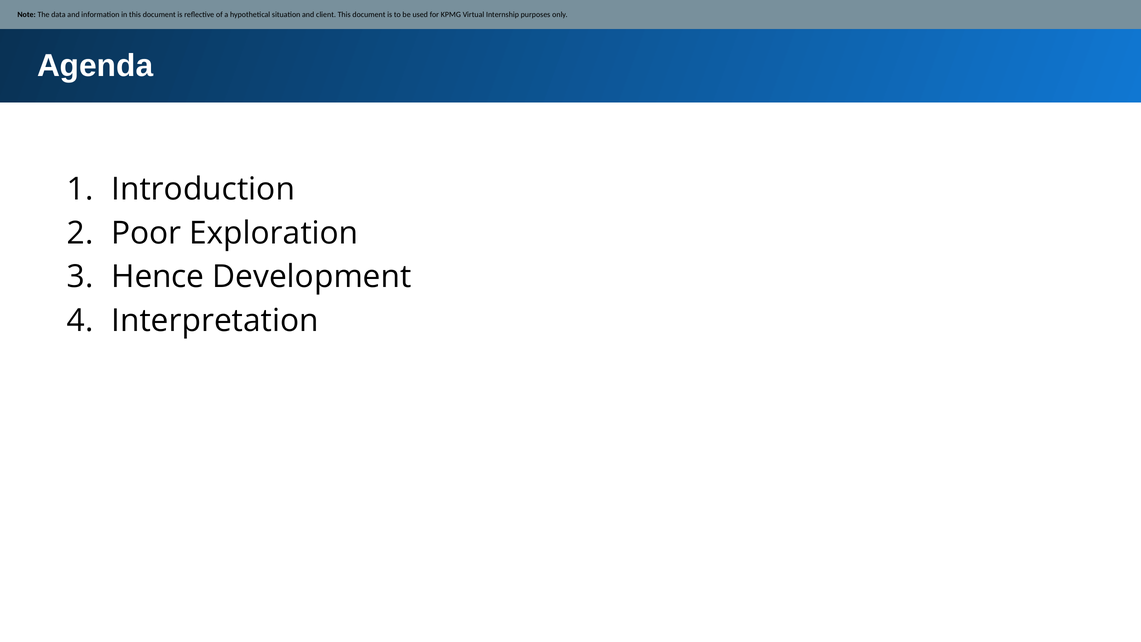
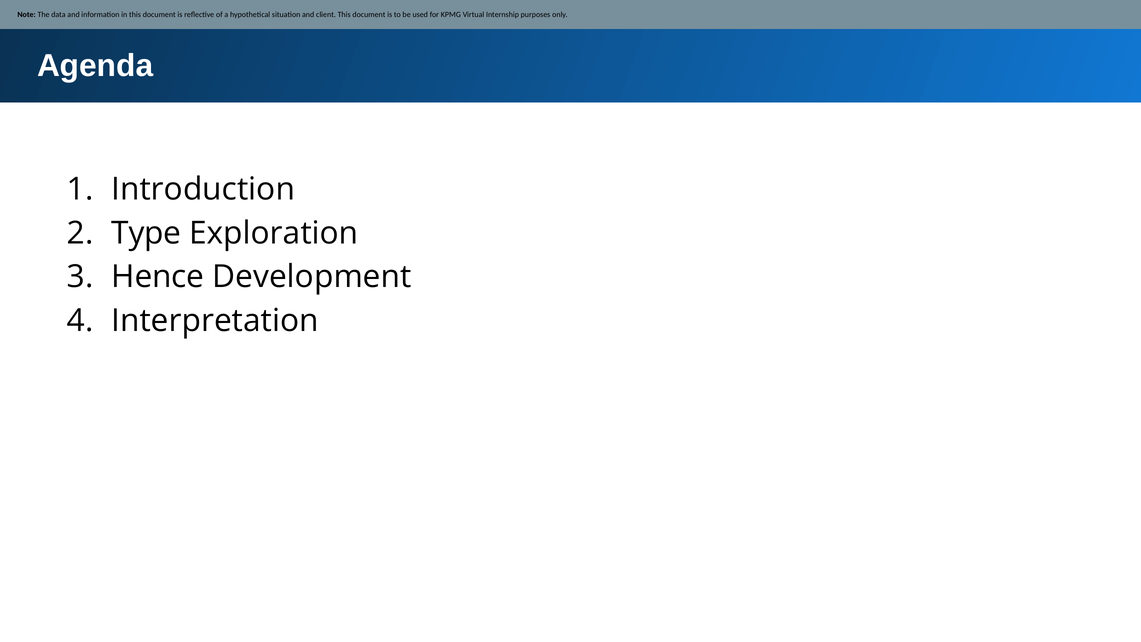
Poor: Poor -> Type (146, 233)
